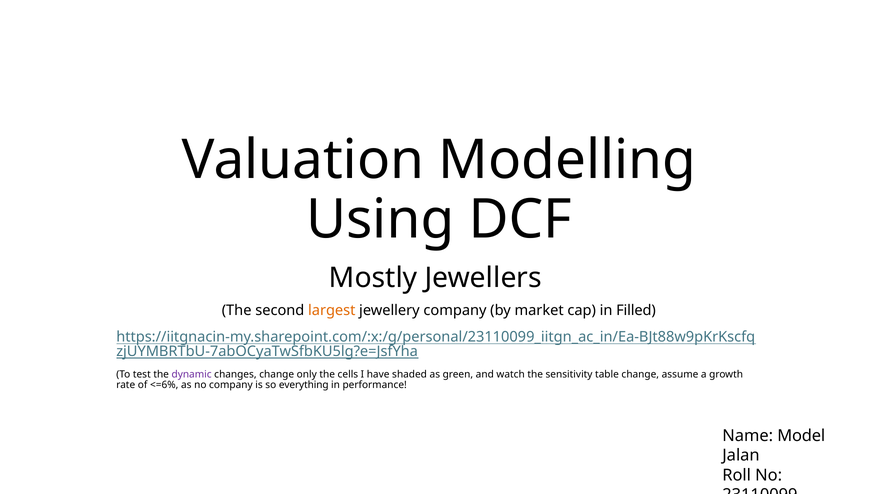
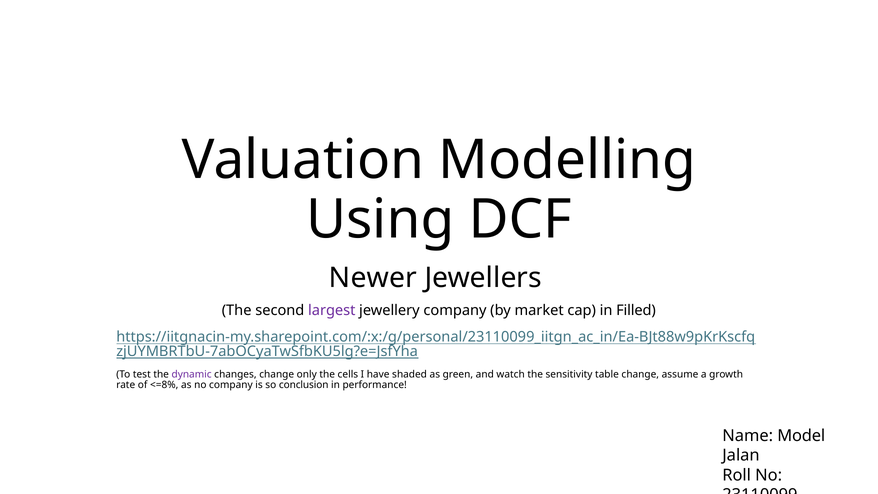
Mostly: Mostly -> Newer (373, 278)
largest colour: orange -> purple (332, 310)
<=6%: <=6% -> <=8% (164, 385)
everything: everything -> conclusion (304, 385)
